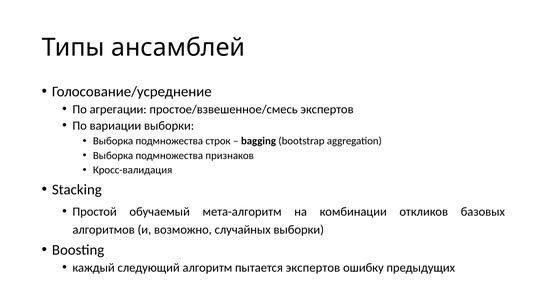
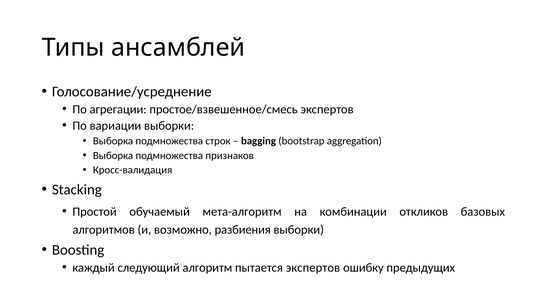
случайных: случайных -> разбиения (243, 230)
